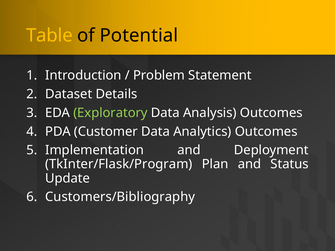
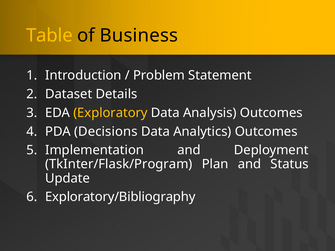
Potential: Potential -> Business (139, 35)
Exploratory colour: light green -> yellow (110, 113)
Customer: Customer -> Decisions (106, 132)
Customers/Bibliography: Customers/Bibliography -> Exploratory/Bibliography (120, 197)
